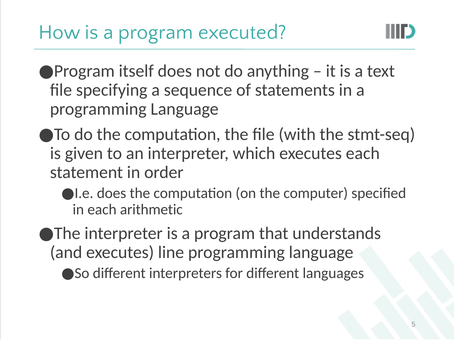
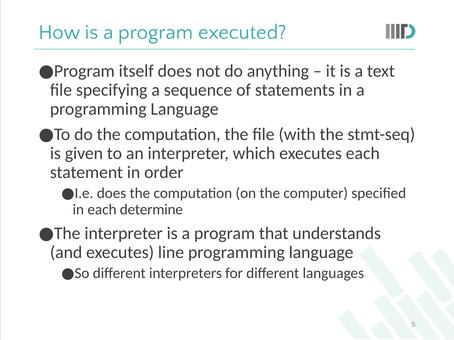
arithmetic: arithmetic -> determine (151, 210)
